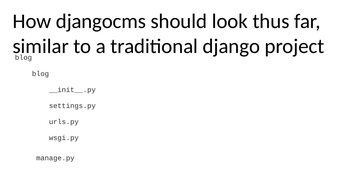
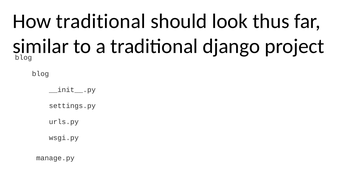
How djangocms: djangocms -> traditional (101, 21)
